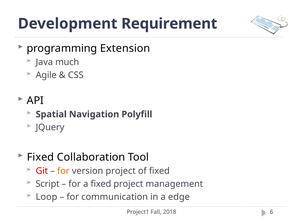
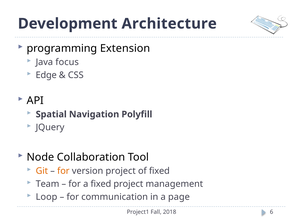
Requirement: Requirement -> Architecture (169, 24)
much: much -> focus (67, 62)
Agile: Agile -> Edge (46, 75)
Fixed: Fixed -> Node (40, 157)
Git colour: red -> orange (42, 171)
Script: Script -> Team (47, 184)
edge: edge -> page (179, 197)
